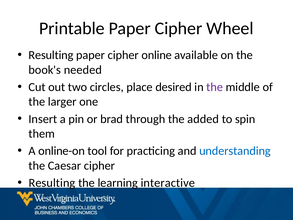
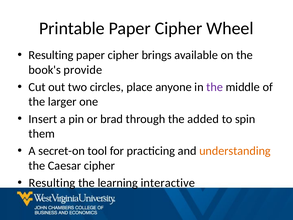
online: online -> brings (157, 55)
needed: needed -> provide (83, 70)
desired: desired -> anyone (174, 87)
online-on: online-on -> secret-on (62, 151)
understanding colour: blue -> orange (235, 151)
